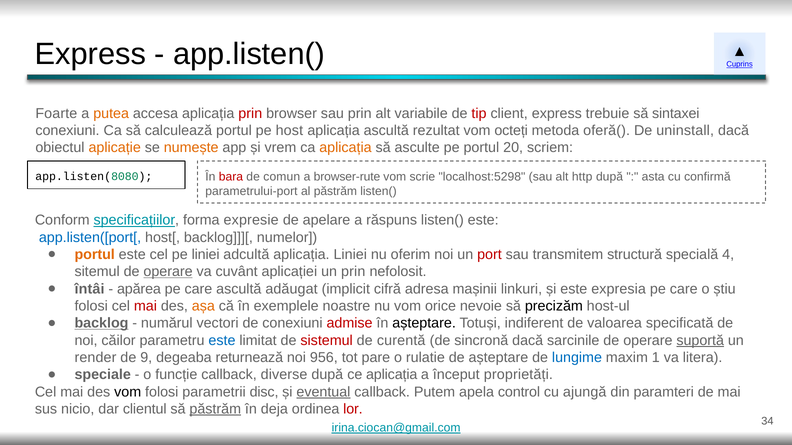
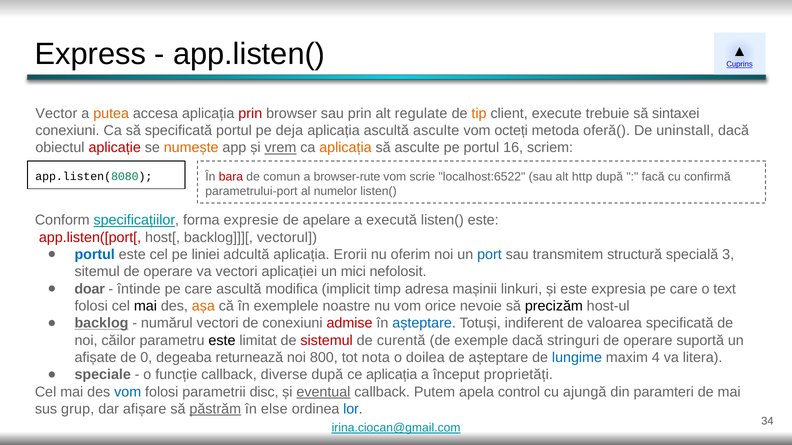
Foarte: Foarte -> Vector (56, 114)
variabile: variabile -> regulate (421, 114)
tip colour: red -> orange (479, 114)
client express: express -> execute (557, 114)
să calculează: calculează -> specificată (178, 131)
host: host -> deja (289, 131)
ascultă rezultat: rezultat -> asculte (436, 131)
aplicație colour: orange -> red (115, 148)
vrem underline: none -> present (280, 148)
20: 20 -> 16 (513, 148)
localhost:5298: localhost:5298 -> localhost:6522 (482, 177)
asta: asta -> facă (653, 177)
al păstrăm: păstrăm -> numelor (335, 192)
răspuns: răspuns -> execută (392, 220)
app.listen([port[ colour: blue -> red (90, 238)
numelor: numelor -> vectorul (287, 238)
portul colour: orange -> blue (95, 255)
aplicația Liniei: Liniei -> Erorii (350, 255)
port colour: red -> blue (489, 255)
4: 4 -> 3 (728, 255)
operare underline: present -> none (168, 272)
va cuvânt: cuvânt -> vectori (237, 272)
un prin: prin -> mici (353, 272)
întâi: întâi -> doar (90, 289)
apărea: apărea -> întinde (139, 289)
adăugat: adăugat -> modifica (292, 289)
cifră: cifră -> timp (387, 289)
știu: știu -> text (725, 289)
mai colour: red -> black (145, 306)
așteptare colour: black -> blue (424, 324)
este colour: blue -> black (222, 341)
sincronă: sincronă -> exemple (481, 341)
sarcinile: sarcinile -> stringuri (573, 341)
suportă underline: present -> none (700, 341)
render: render -> afișate (96, 358)
9: 9 -> 0 (146, 358)
956: 956 -> 800 (324, 358)
pare: pare -> nota (376, 358)
rulatie: rulatie -> doilea (425, 358)
1: 1 -> 4 (656, 358)
vom colour: black -> blue (128, 392)
nicio: nicio -> grup (78, 409)
clientul: clientul -> afișare (145, 409)
deja: deja -> else (274, 409)
lor colour: red -> blue (353, 409)
